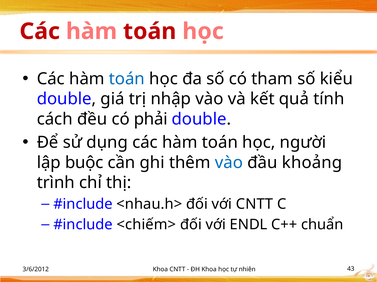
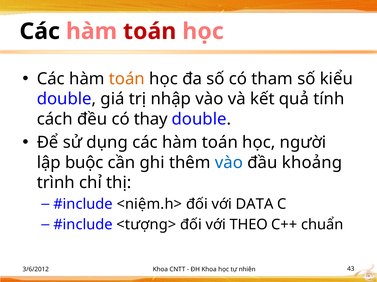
Các colour: red -> black (40, 31)
toán colour: blue -> orange (127, 79)
phải: phải -> thay (151, 119)
<nhau.h>: <nhau.h> -> <niệm.h> (149, 205)
với CNTT: CNTT -> DATA (255, 205)
<chiếm>: <chiếm> -> <tượng> (146, 225)
ENDL: ENDL -> THEO (249, 225)
